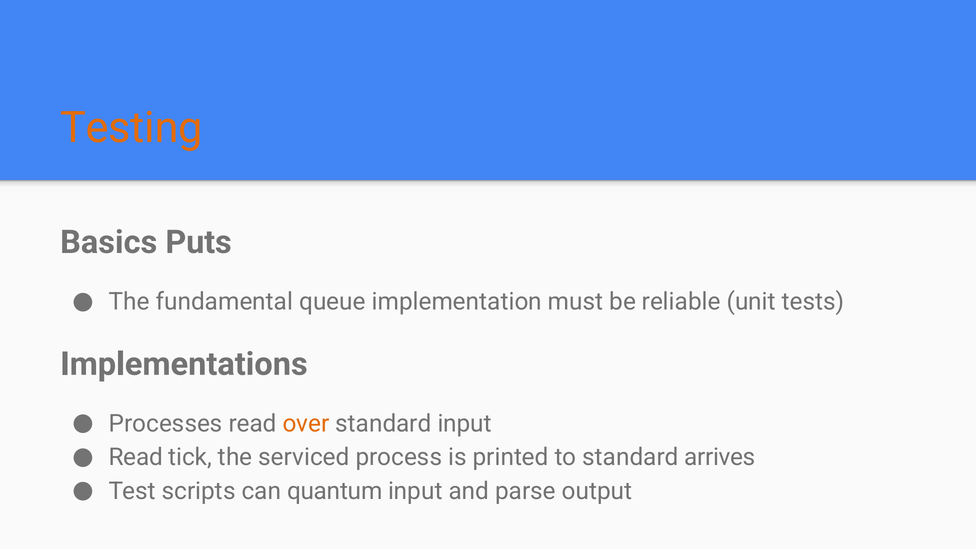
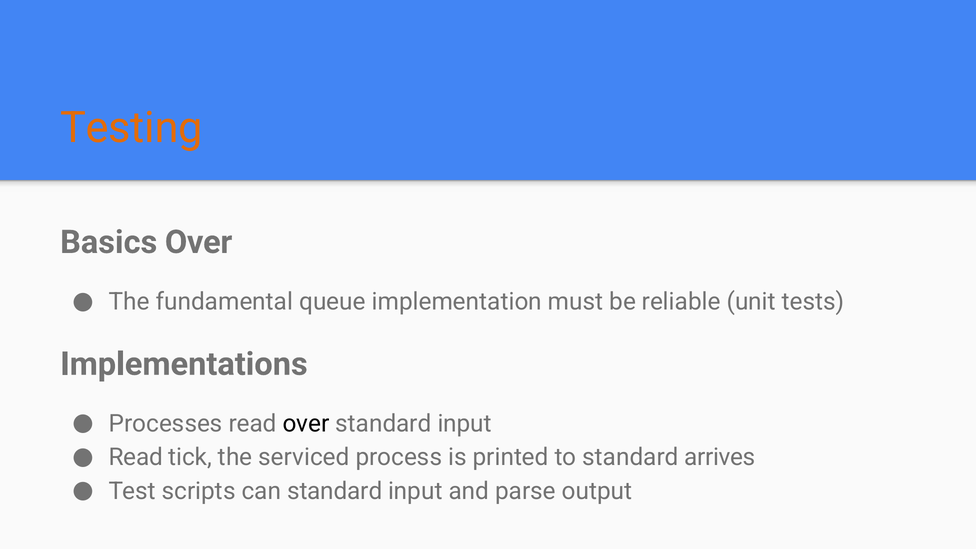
Basics Puts: Puts -> Over (199, 242)
over colour: orange -> black (306, 424)
can quantum: quantum -> standard (335, 491)
